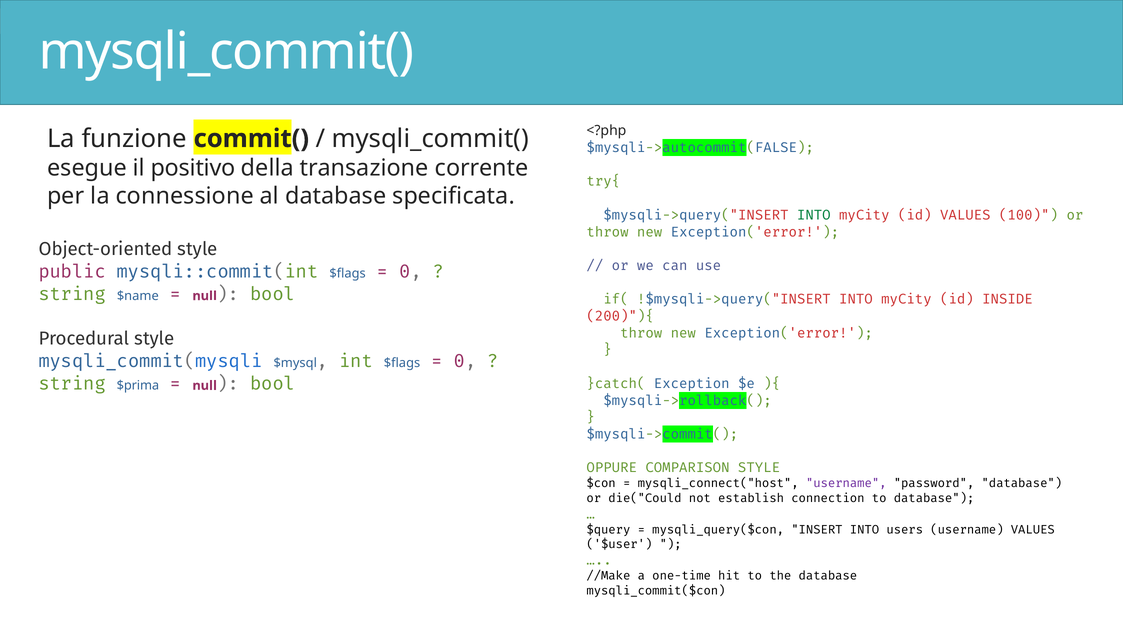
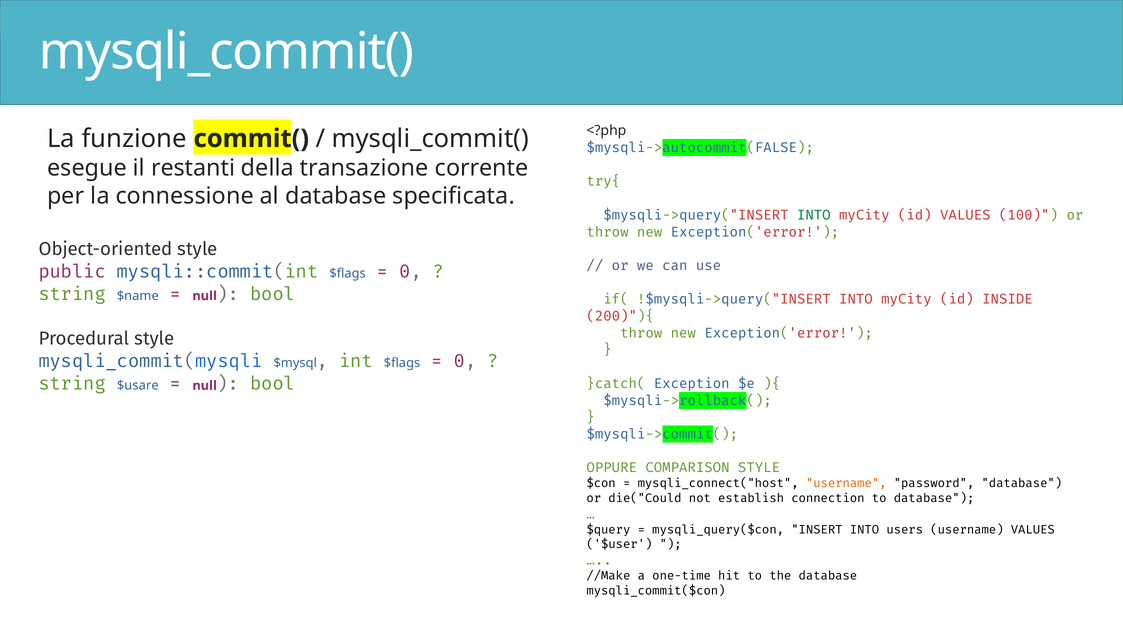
positivo: positivo -> restanti (193, 168)
$prima: $prima -> $usare (138, 385)
username colour: purple -> orange (846, 483)
